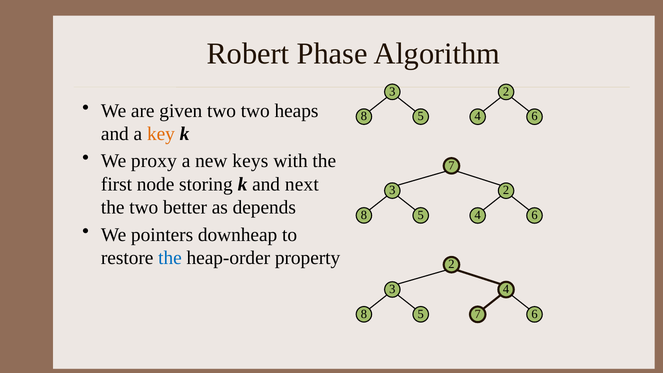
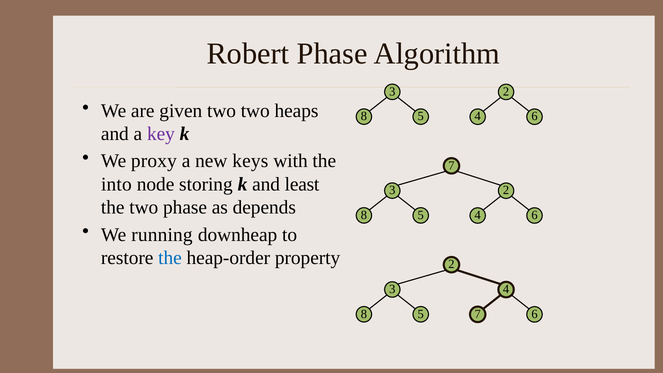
key colour: orange -> purple (161, 134)
first: first -> into (116, 184)
next: next -> least (302, 184)
two better: better -> phase (185, 207)
pointers: pointers -> running (162, 235)
